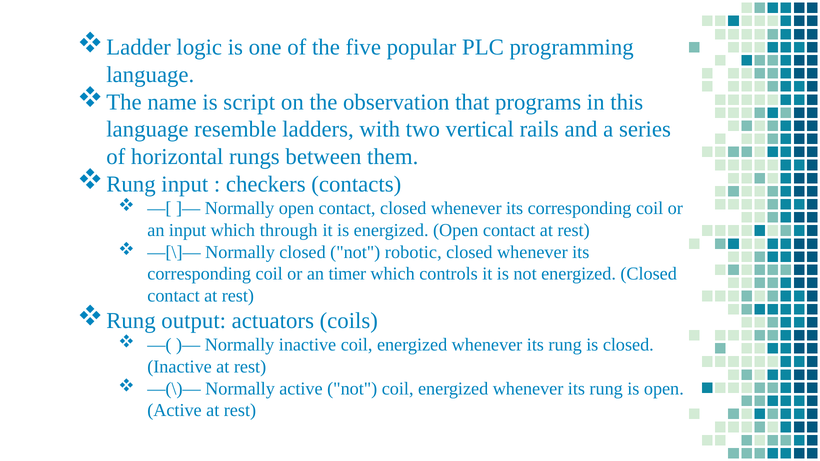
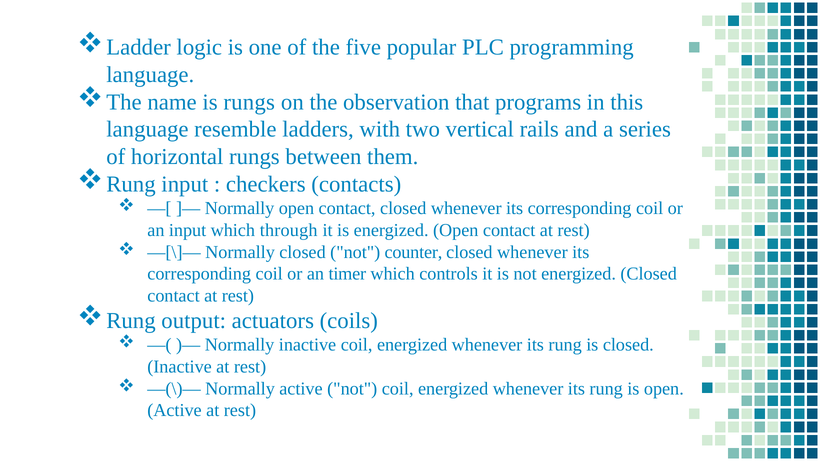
is script: script -> rungs (249, 102)
robotic: robotic -> counter (413, 252)
